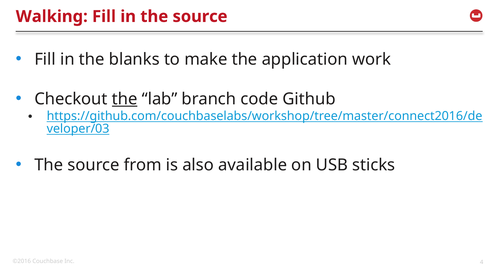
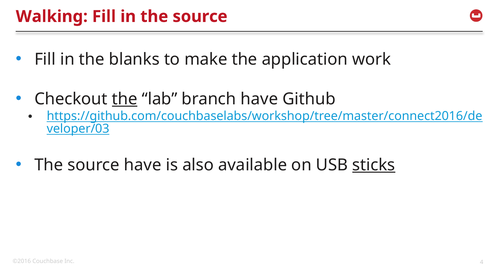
branch code: code -> have (259, 99)
source from: from -> have (143, 165)
sticks underline: none -> present (374, 165)
